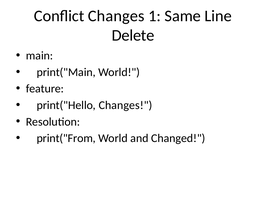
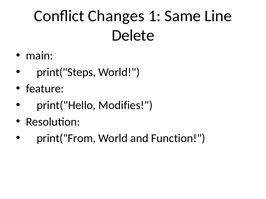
print("Main: print("Main -> print("Steps (66, 72)
print("Hello Changes: Changes -> Modifies (125, 105)
Changed: Changed -> Function (178, 139)
